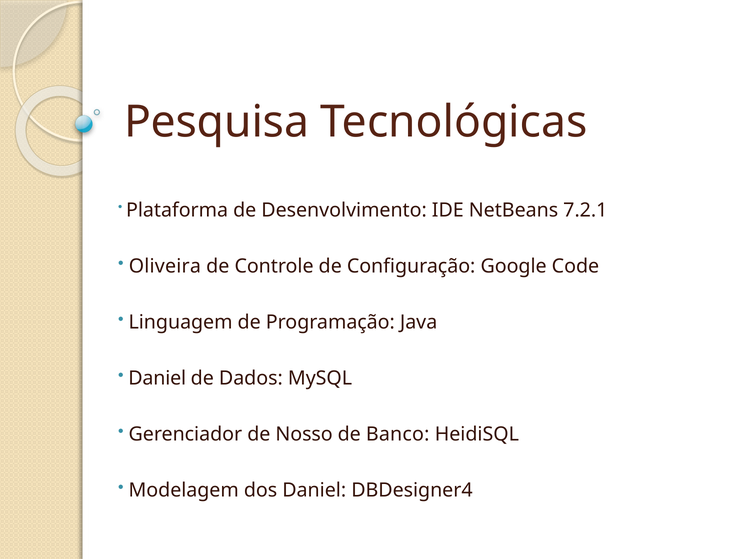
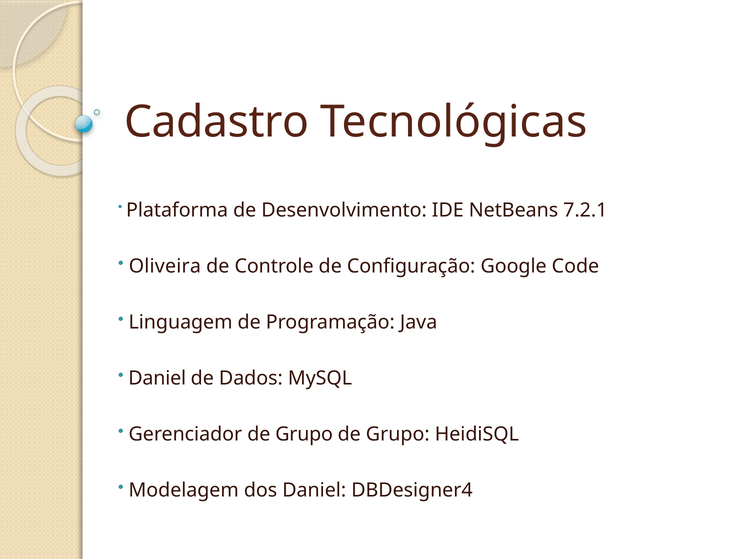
Pesquisa: Pesquisa -> Cadastro (217, 122)
Gerenciador de Nosso: Nosso -> Grupo (304, 434)
Banco: Banco -> Grupo (398, 434)
